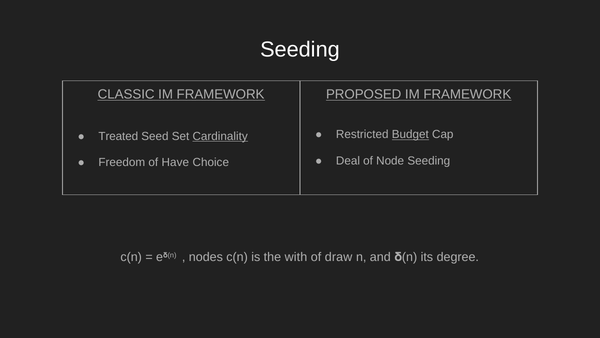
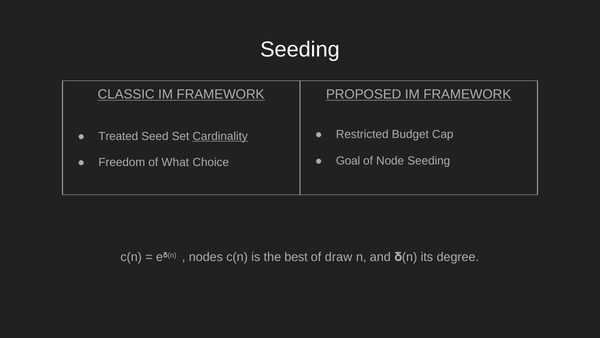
Budget underline: present -> none (410, 134)
Deal: Deal -> Goal (348, 161)
Have: Have -> What (175, 162)
with: with -> best (296, 257)
